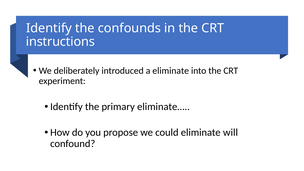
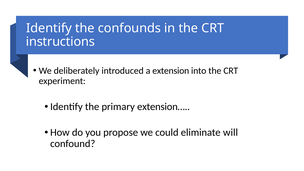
a eliminate: eliminate -> extension (171, 71)
eliminate…: eliminate… -> extension… (164, 107)
